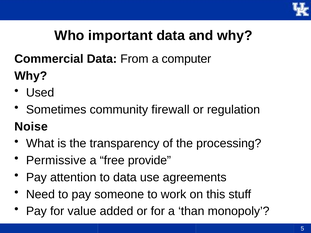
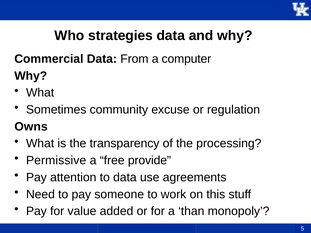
important: important -> strategies (121, 36)
Used: Used -> What (40, 93)
firewall: firewall -> excuse (171, 110)
Noise: Noise -> Owns (31, 127)
